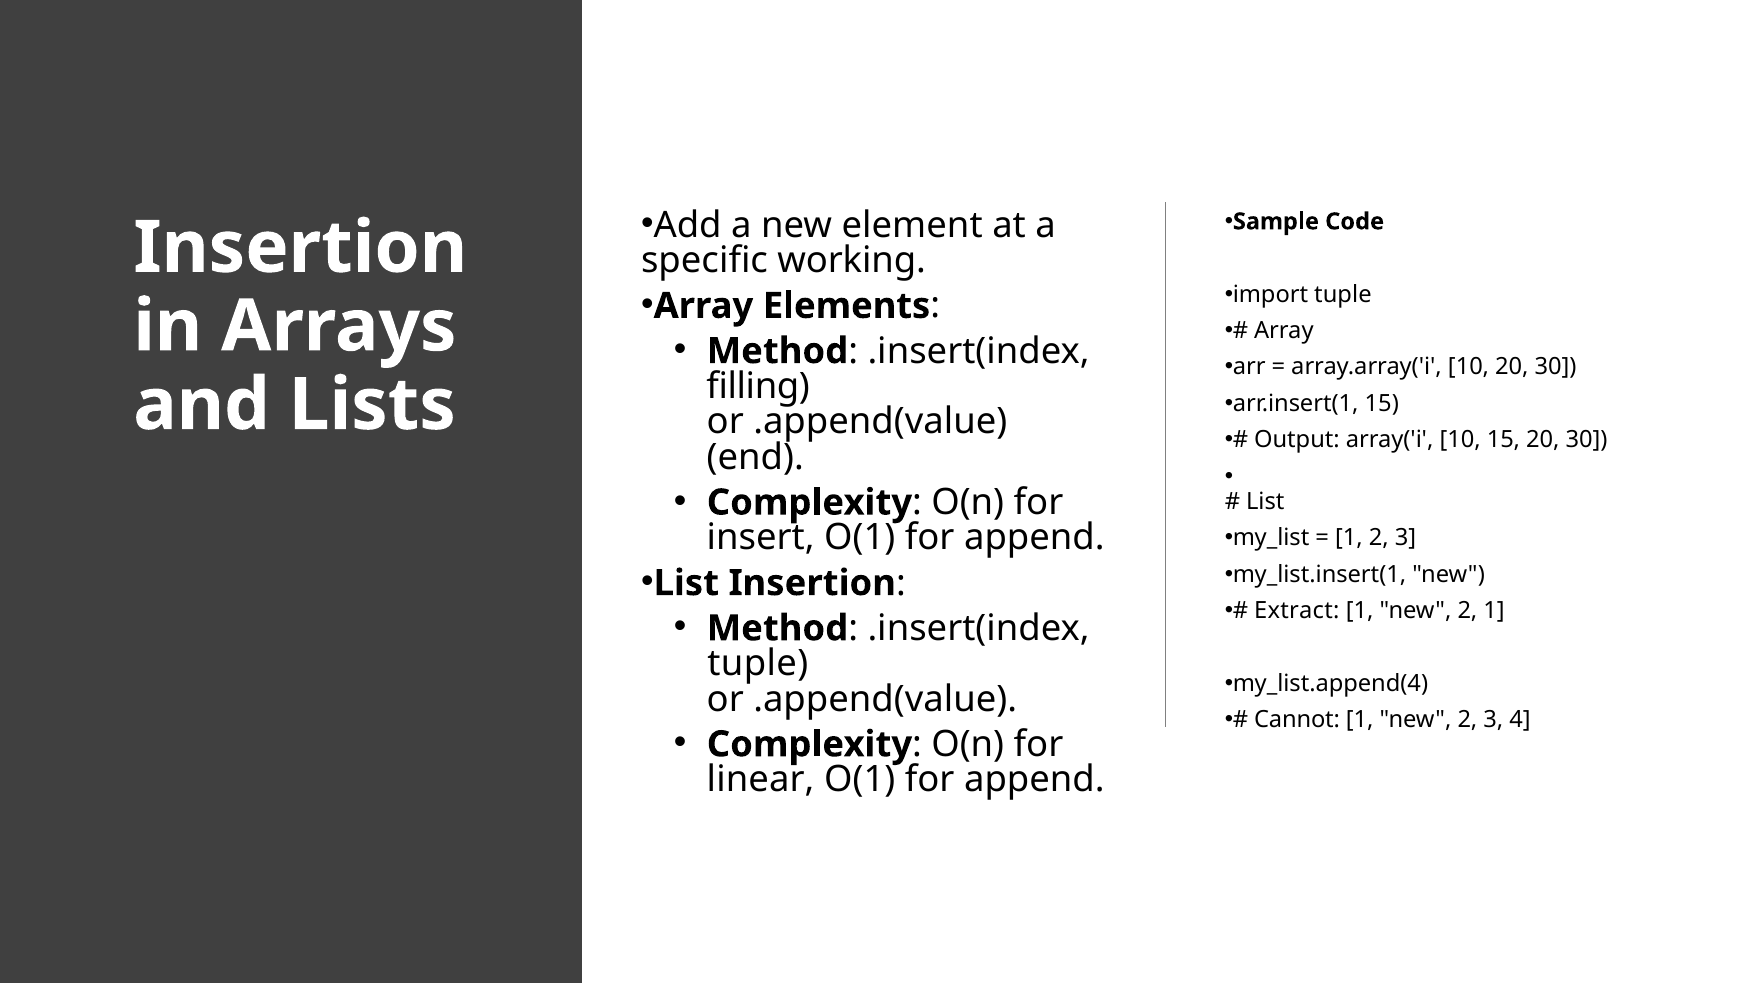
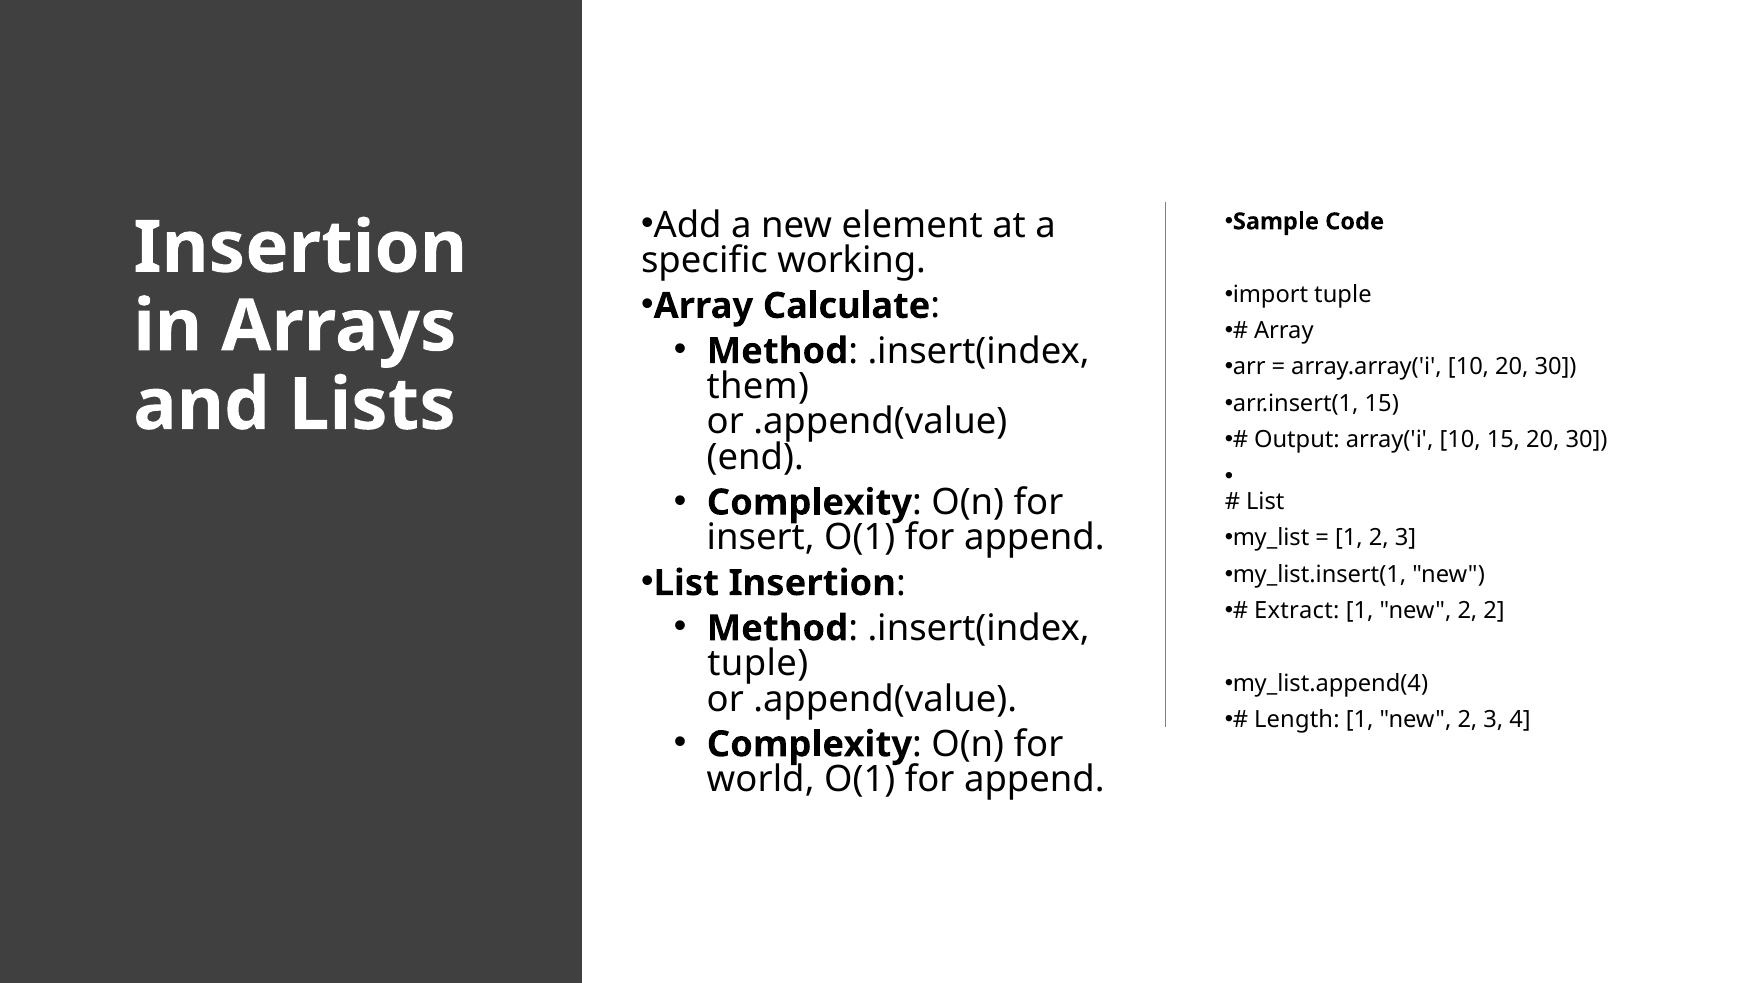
Elements: Elements -> Calculate (847, 306)
filling: filling -> them (758, 387)
2 1: 1 -> 2 (1494, 611)
Cannot: Cannot -> Length (1297, 720)
linear: linear -> world (761, 780)
